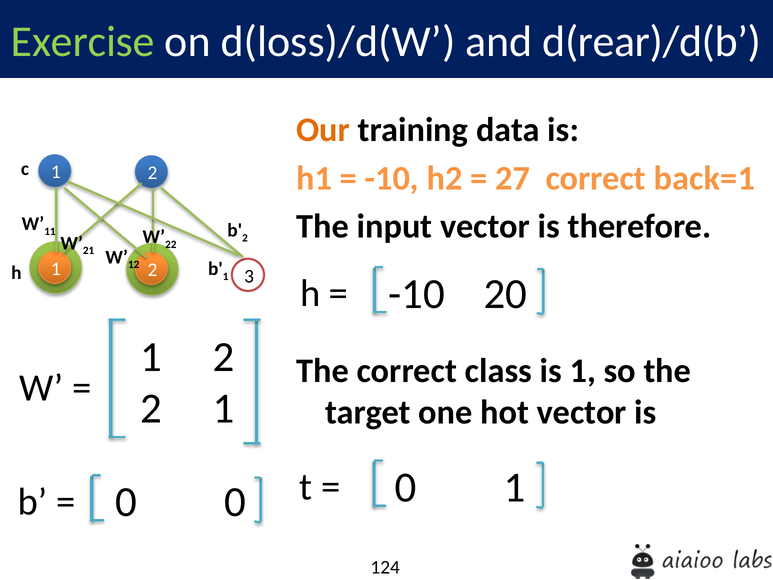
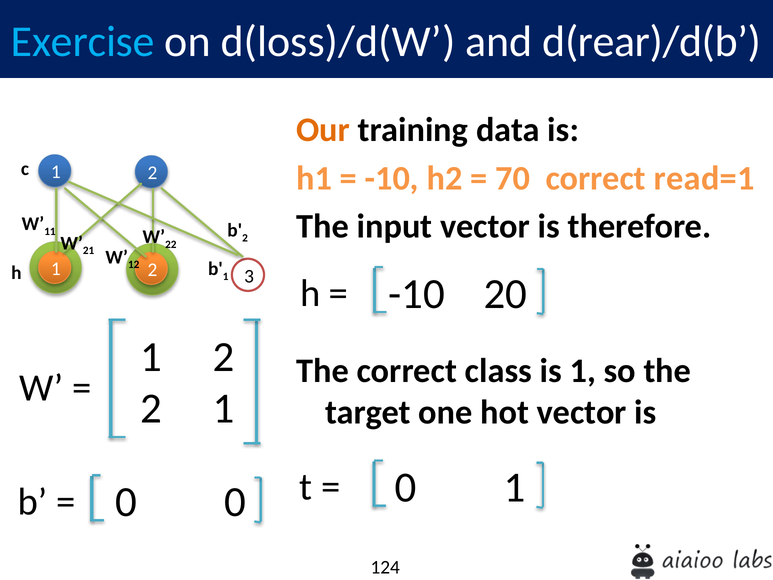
Exercise colour: light green -> light blue (83, 42)
27: 27 -> 70 (513, 178)
back=1: back=1 -> read=1 (704, 178)
